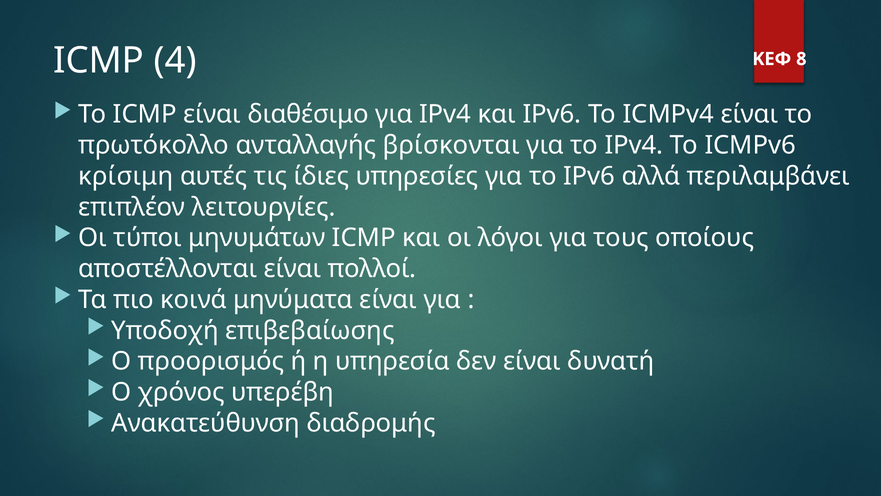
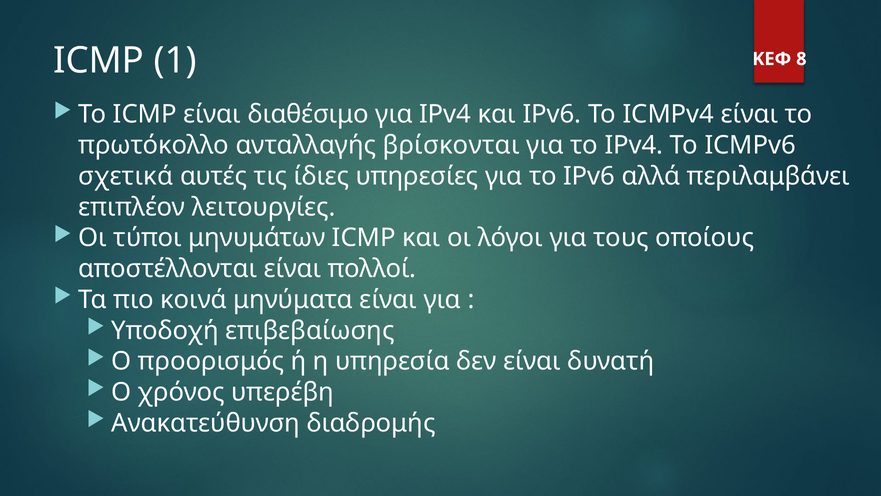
4: 4 -> 1 (175, 61)
κρίσιμη: κρίσιμη -> σχετικά (126, 176)
